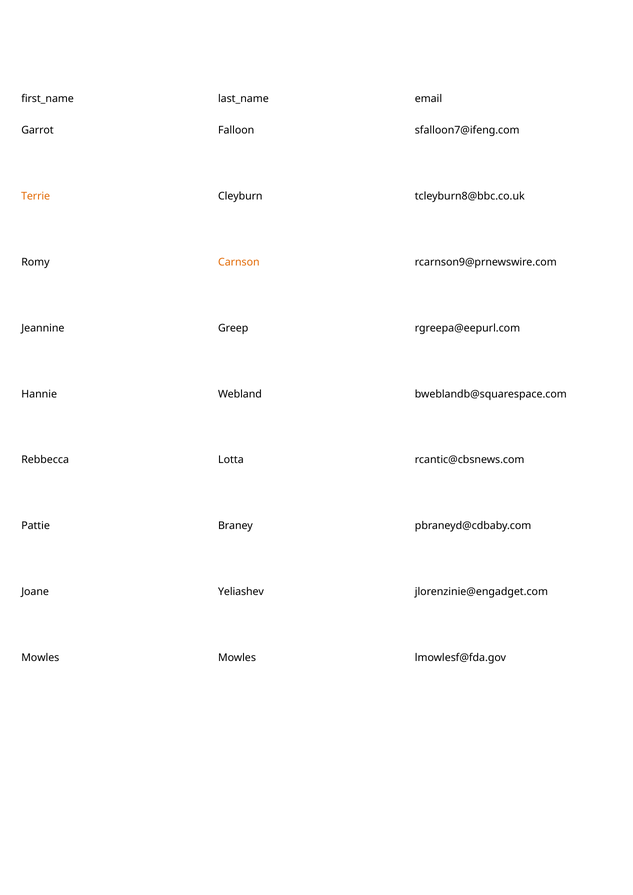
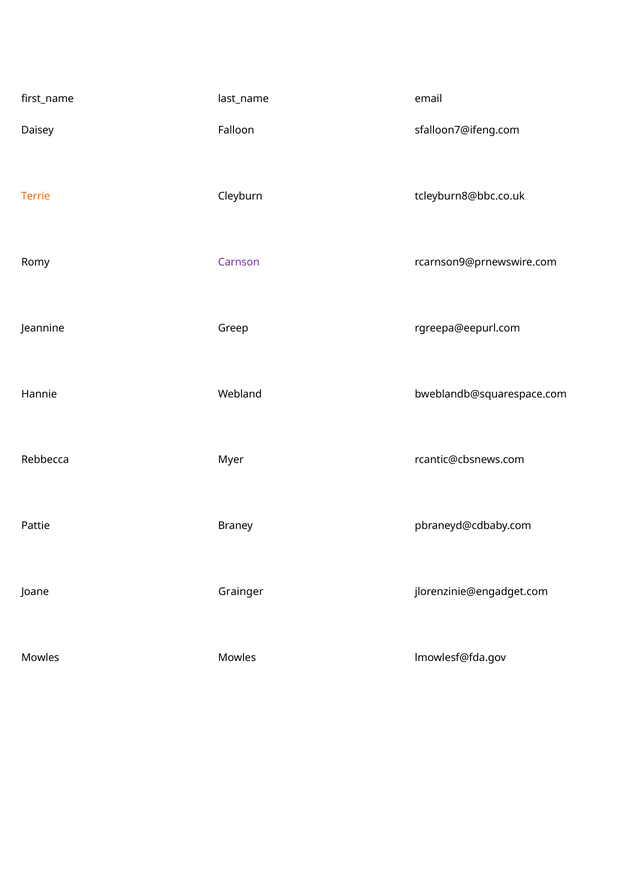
Garrot: Garrot -> Daisey (37, 131)
Carnson colour: orange -> purple (239, 262)
Lotta: Lotta -> Myer (231, 460)
Yeliashev: Yeliashev -> Grainger (241, 592)
